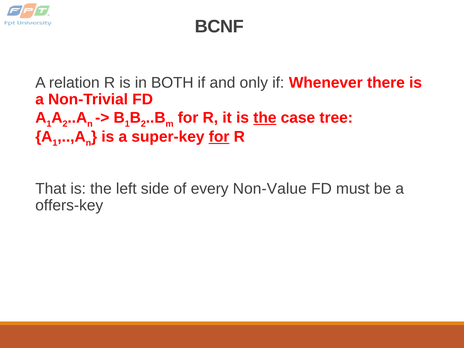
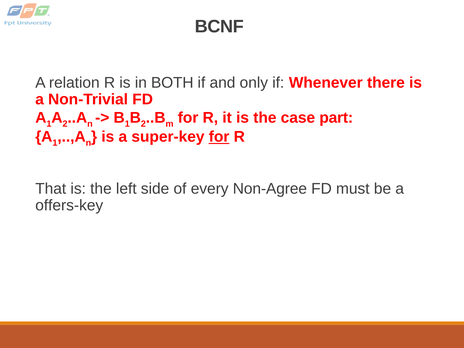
the underline: present -> none (265, 118)
tree: tree -> part (336, 118)
Non-Value: Non-Value -> Non-Agree (270, 189)
